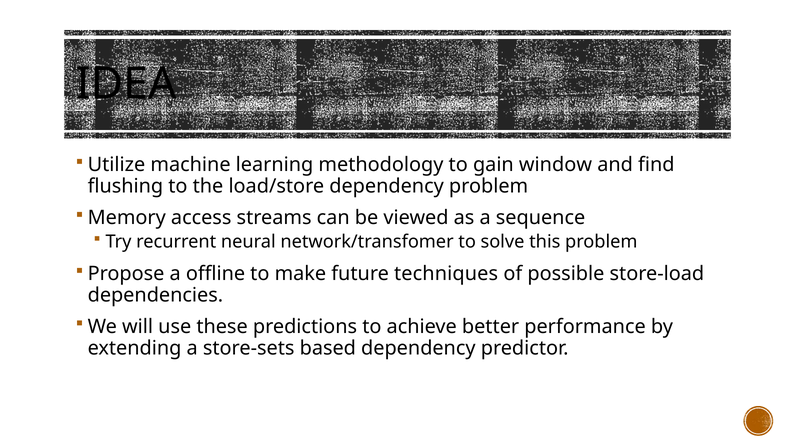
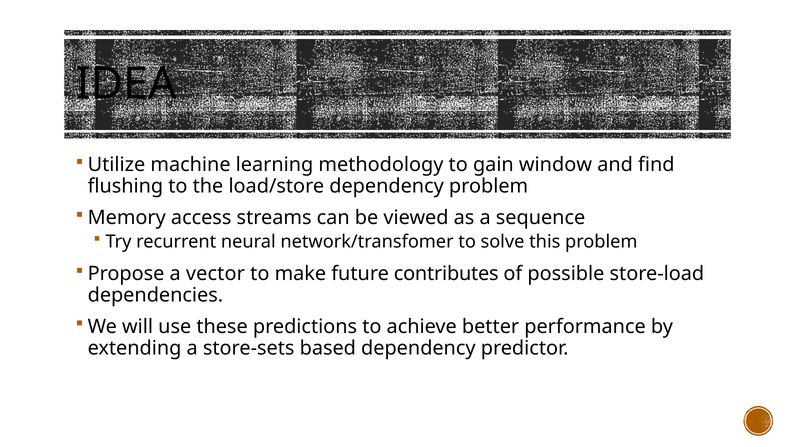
offline: offline -> vector (215, 274)
techniques: techniques -> contributes (446, 274)
